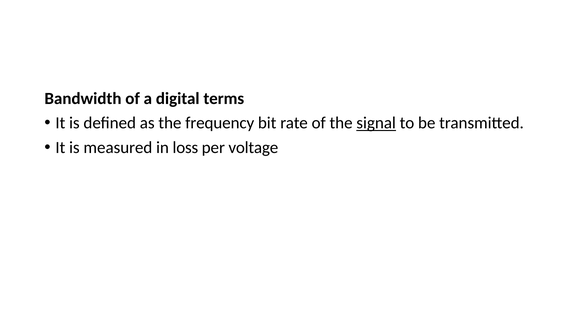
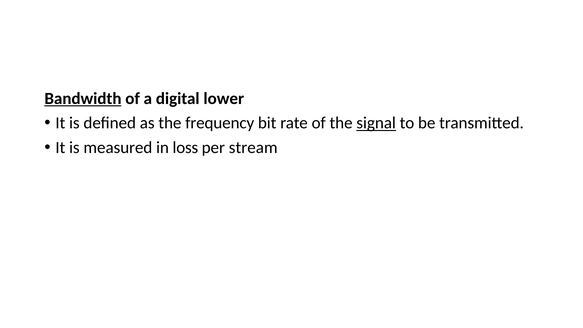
Bandwidth underline: none -> present (83, 99)
terms: terms -> lower (224, 99)
voltage: voltage -> stream (253, 147)
